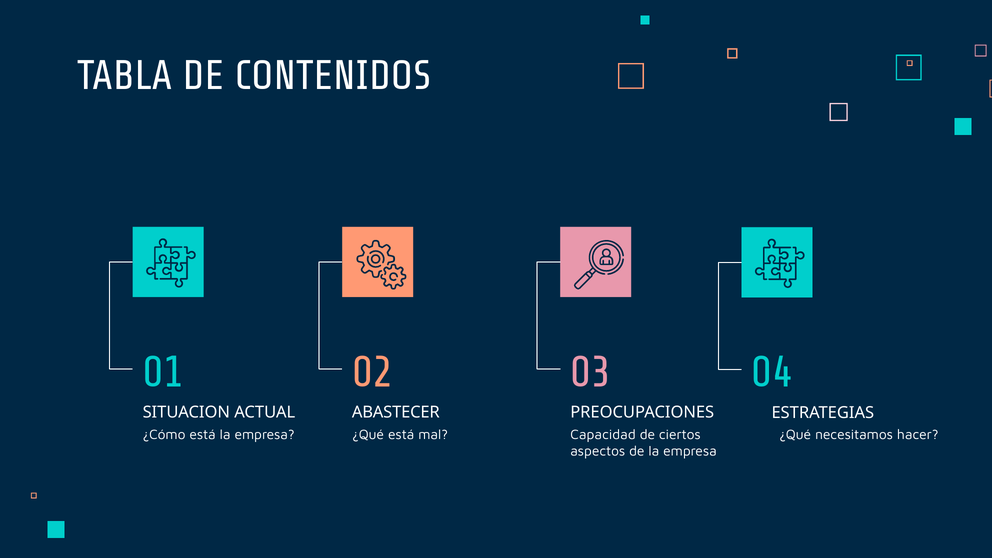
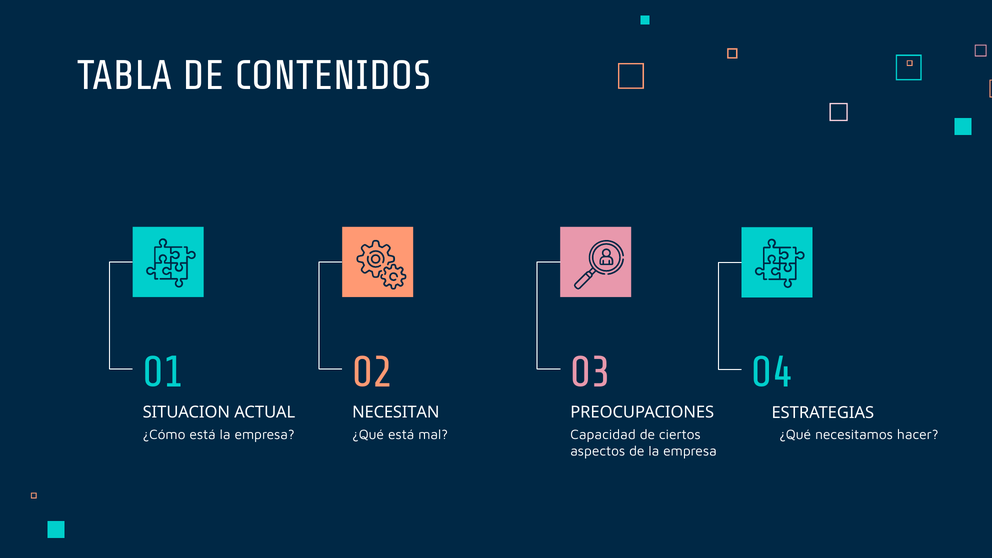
ABASTECER: ABASTECER -> NECESITAN (396, 412)
